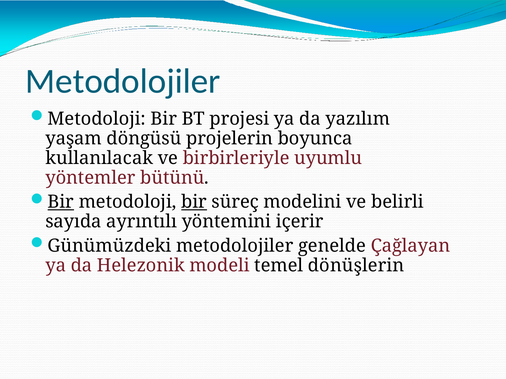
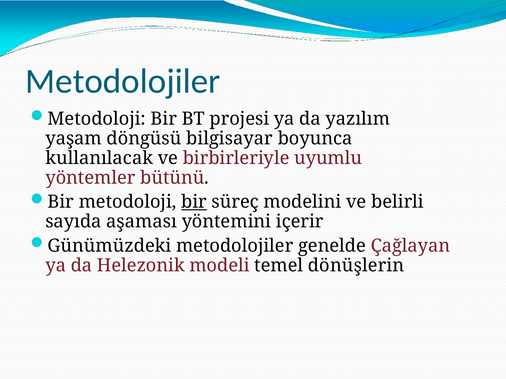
projelerin: projelerin -> bilgisayar (230, 139)
Bir underline: present -> none (61, 202)
ayrıntılı: ayrıntılı -> aşaması (142, 222)
